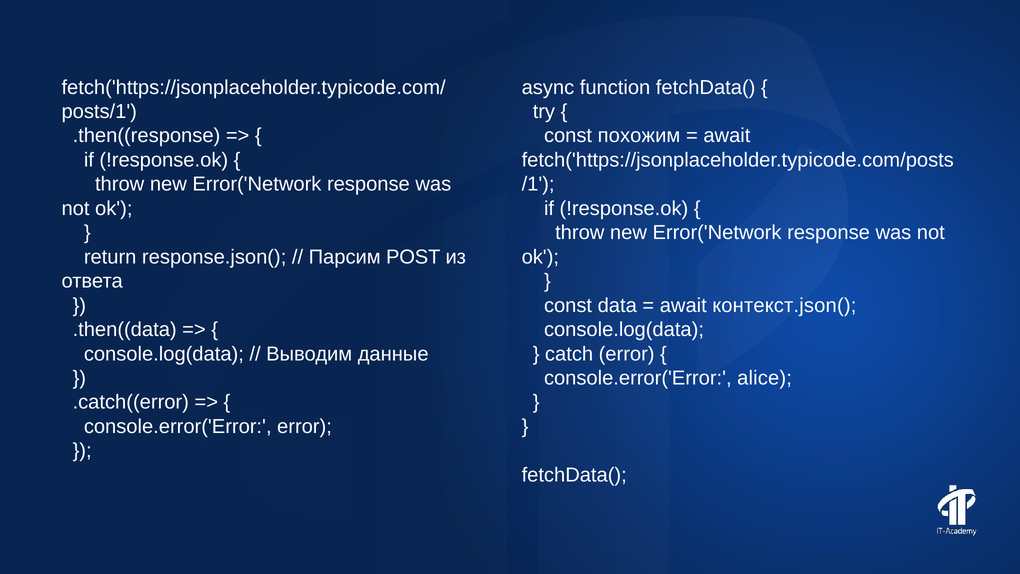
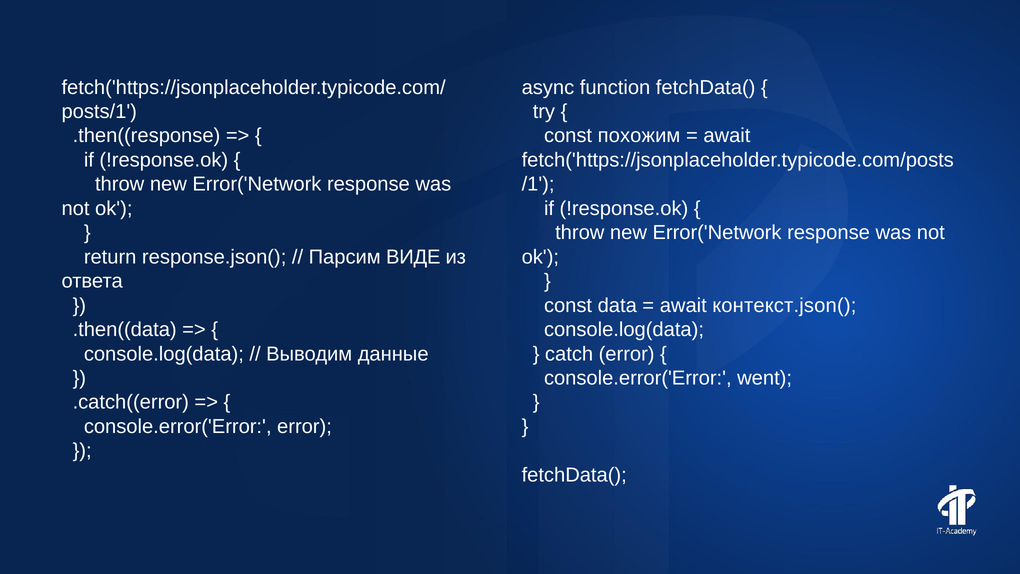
POST: POST -> ВИДЕ (413, 257)
alice: alice -> went (765, 378)
